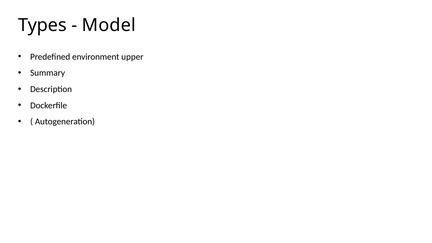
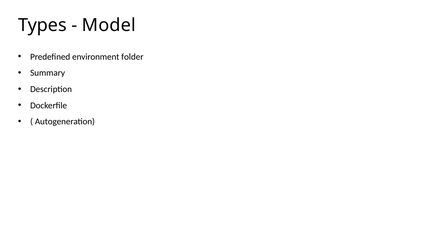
upper: upper -> folder (132, 57)
